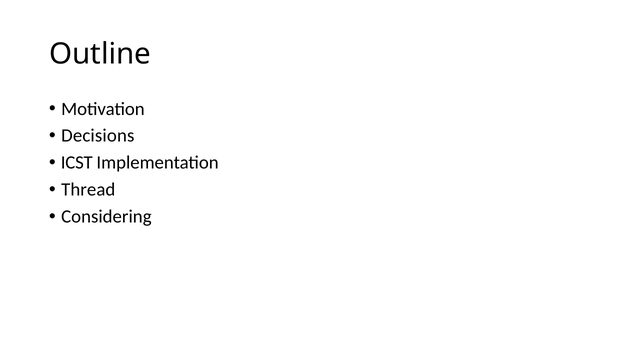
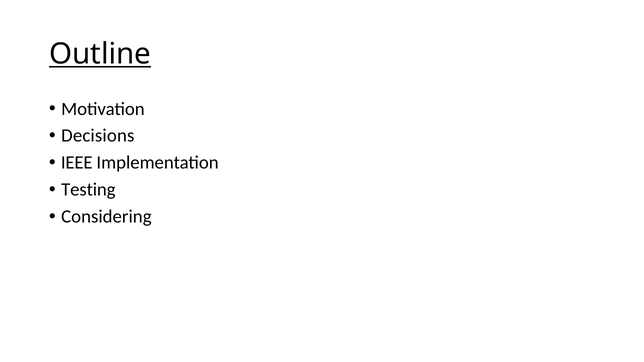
Outline underline: none -> present (100, 54)
ICST: ICST -> IEEE (77, 163)
Thread: Thread -> Testing (88, 190)
